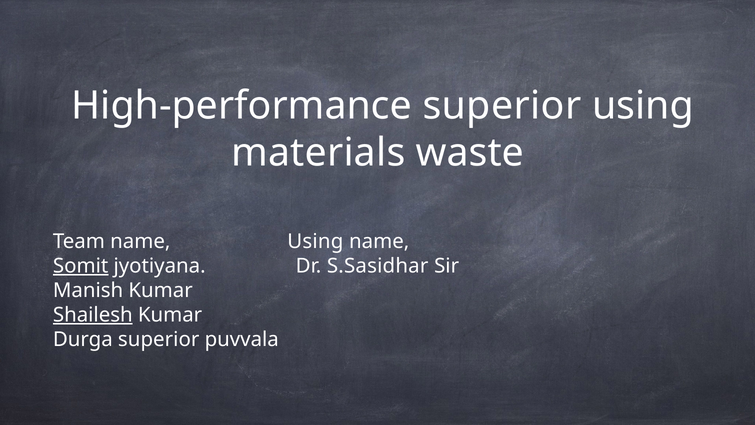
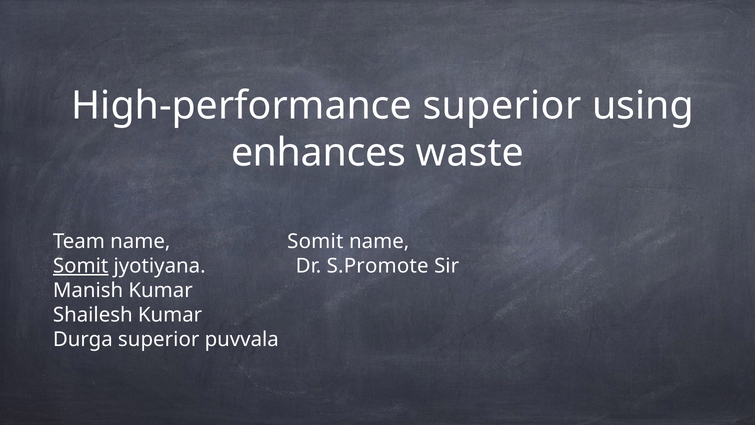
materials: materials -> enhances (318, 153)
Team name Using: Using -> Somit (315, 241)
S.Sasidhar: S.Sasidhar -> S.Promote (378, 266)
Shailesh underline: present -> none (93, 315)
